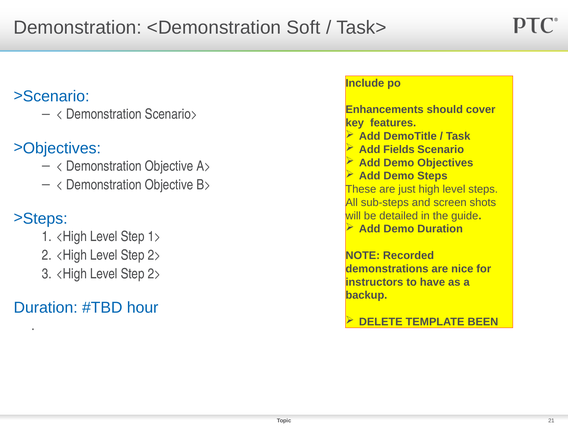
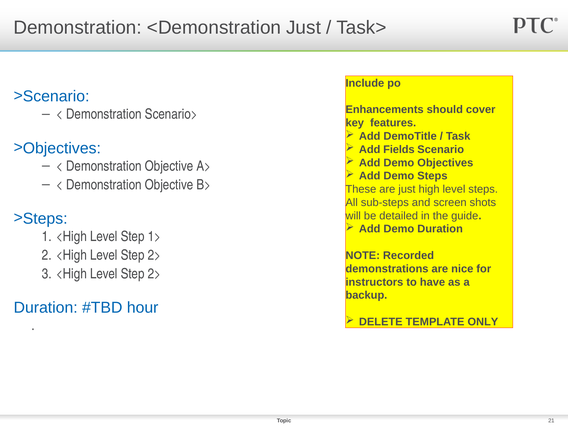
<Demonstration Soft: Soft -> Just (303, 27)
BEEN: BEEN -> ONLY (483, 322)
